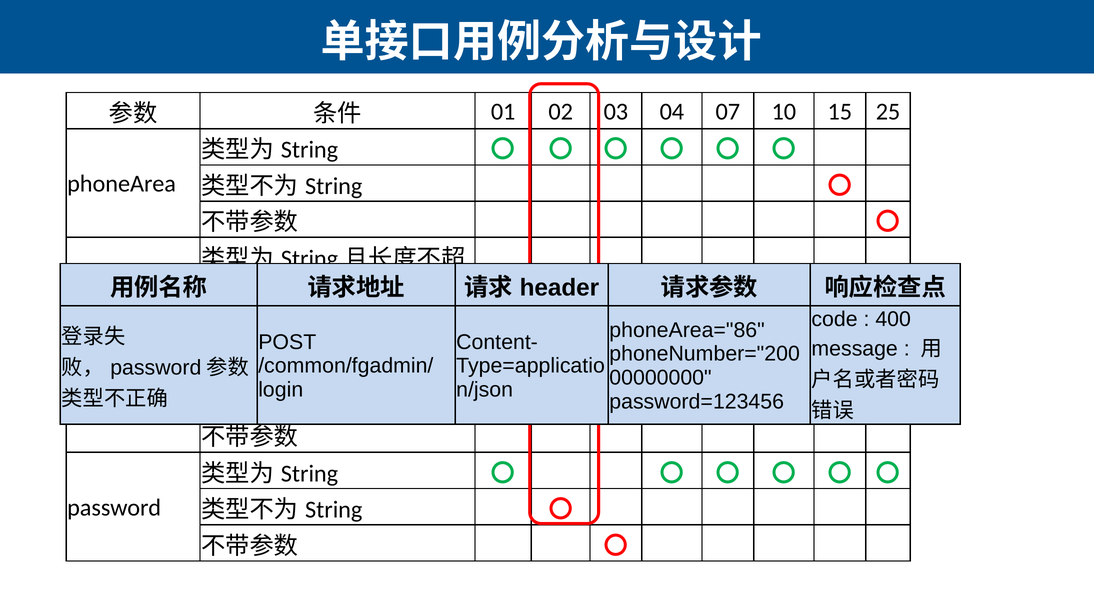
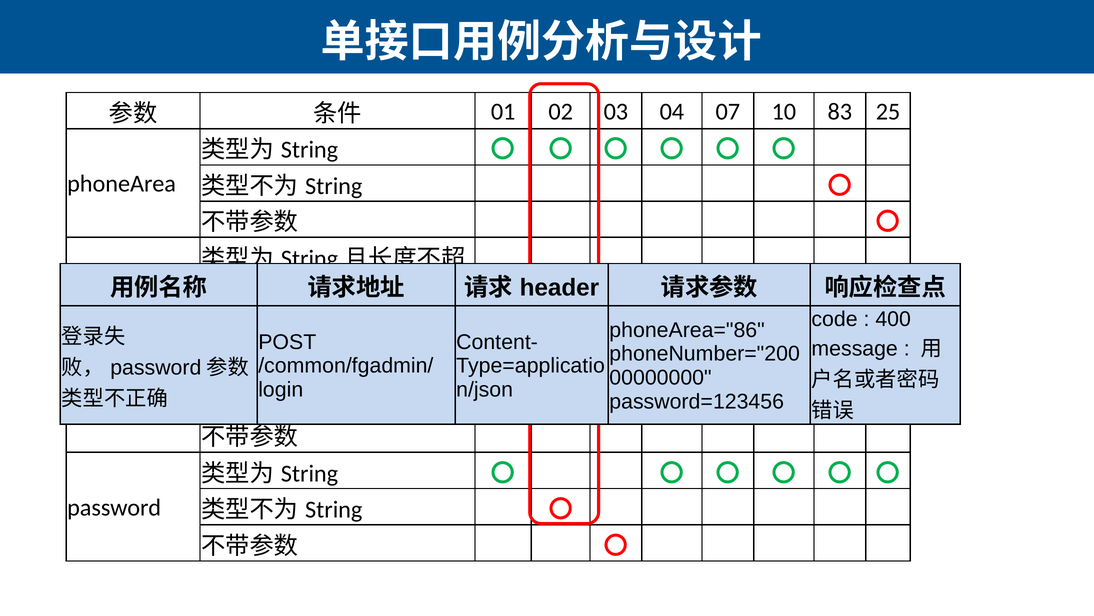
15: 15 -> 83 (840, 111)
